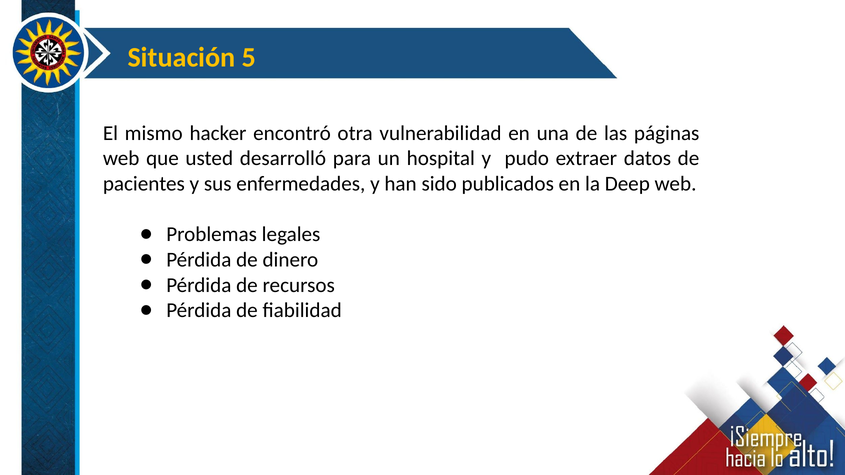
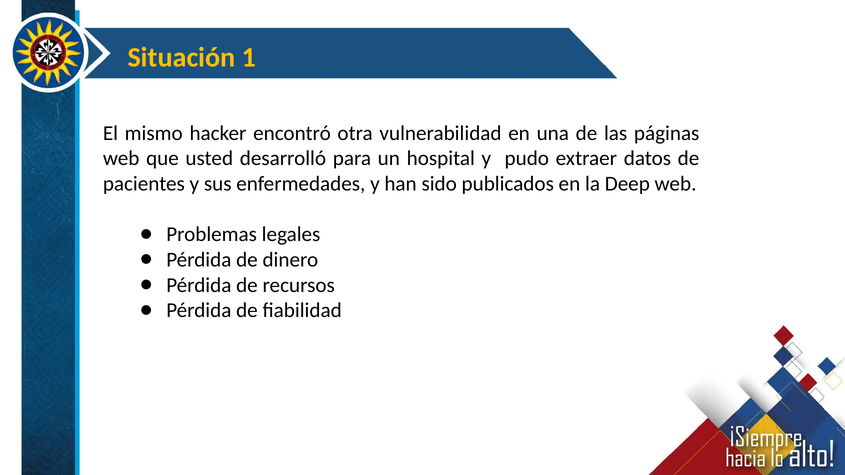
5: 5 -> 1 (249, 57)
